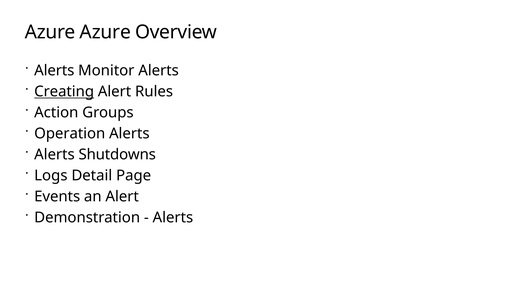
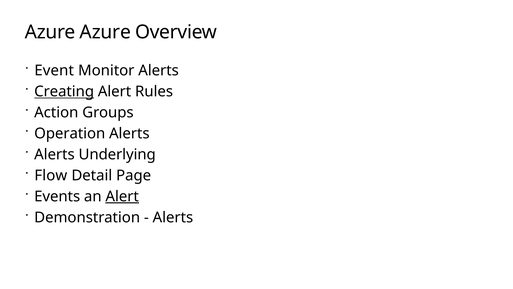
Alerts: Alerts -> Event (54, 70)
Shutdowns: Shutdowns -> Underlying (117, 154)
Logs: Logs -> Flow (51, 175)
Alert underline: none -> present (122, 196)
